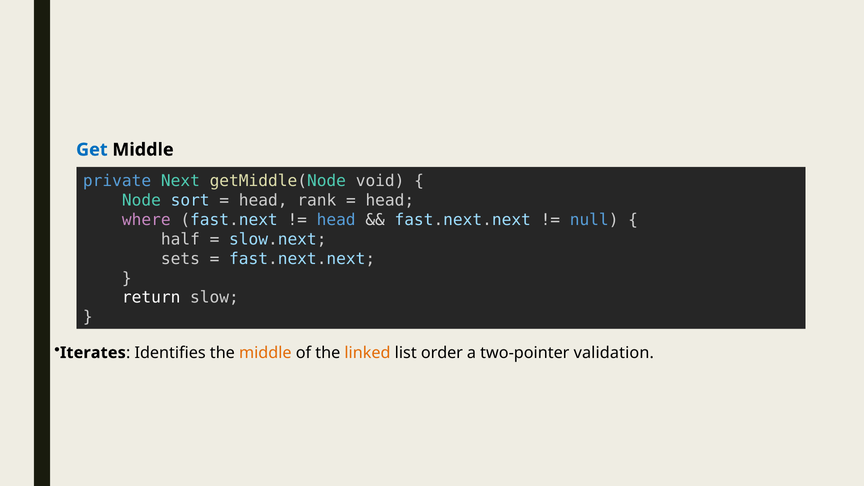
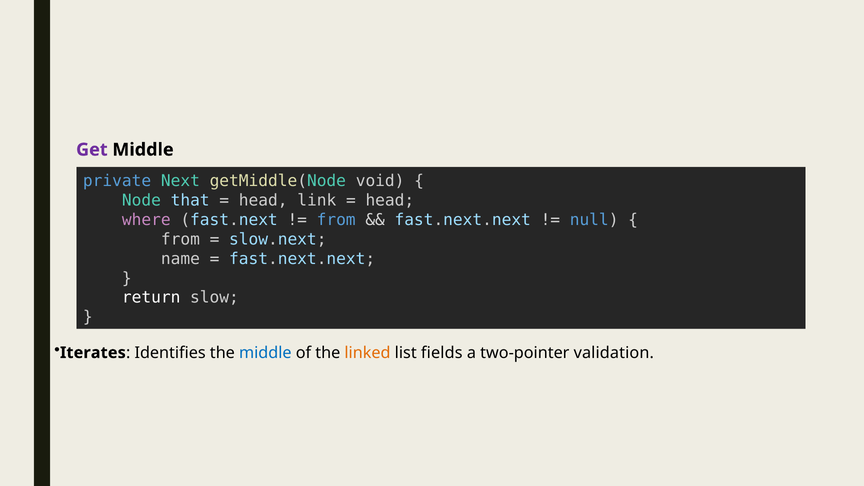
Get colour: blue -> purple (92, 150)
sort: sort -> that (190, 200)
rank: rank -> link (317, 200)
head: head -> from (336, 220)
half: half -> from (180, 239)
sets: sets -> name (180, 259)
middle colour: orange -> blue (265, 353)
order: order -> fields (442, 353)
